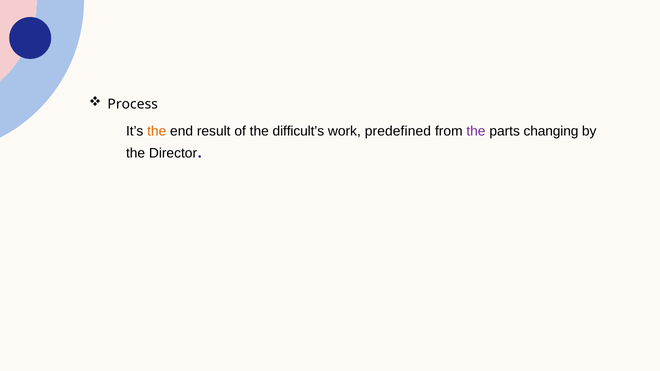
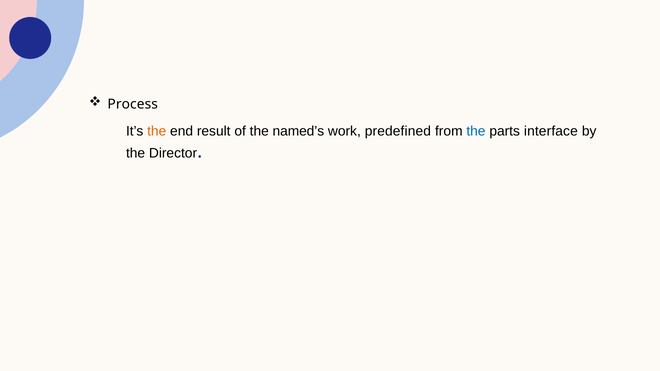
difficult’s: difficult’s -> named’s (298, 131)
the colour: purple -> blue (476, 131)
changing: changing -> interface (551, 131)
